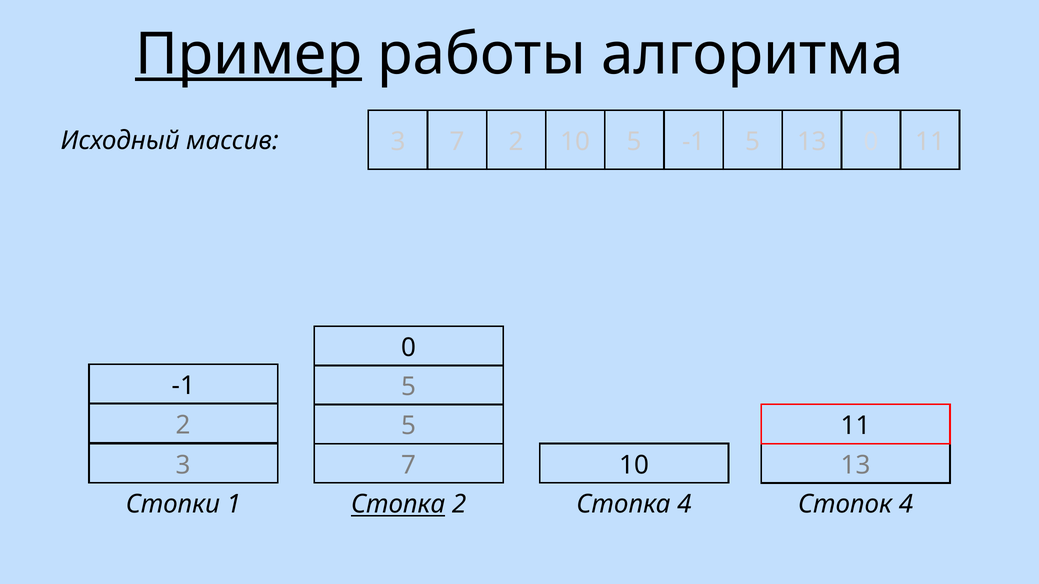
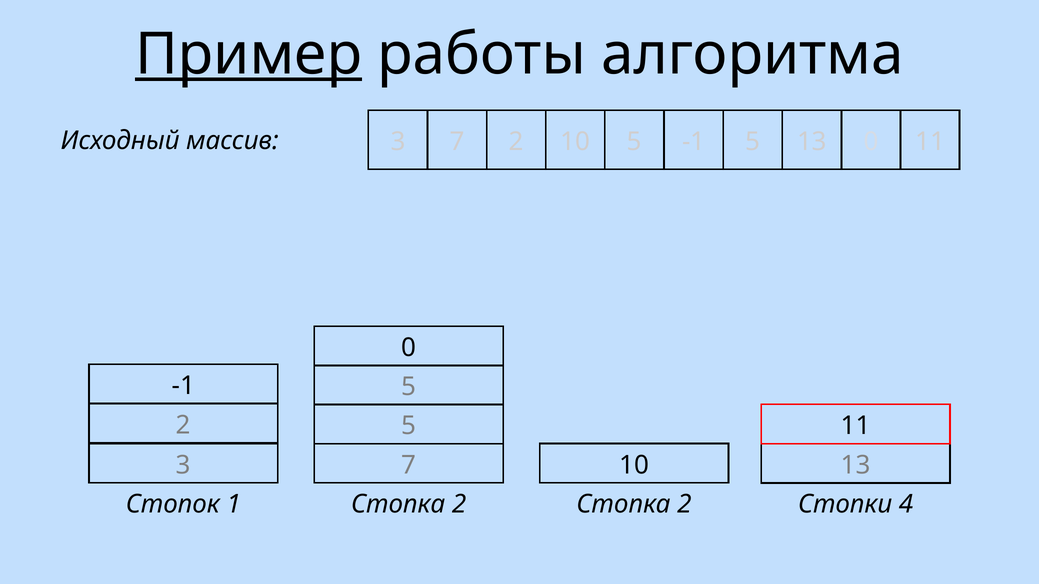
Стопки: Стопки -> Стопок (173, 505)
Стопка underline: present -> none (398, 505)
4: 4 -> 2 (684, 505)
Стопок: Стопок -> Стопки (845, 505)
